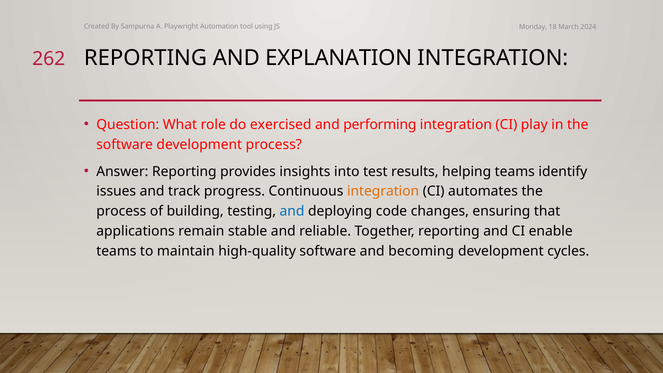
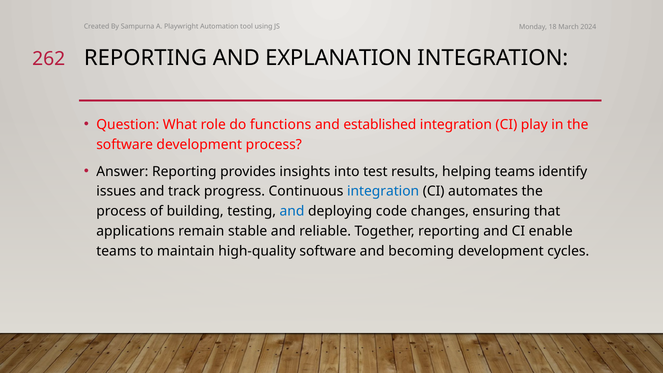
exercised: exercised -> functions (281, 125)
performing: performing -> established (380, 125)
integration colour: orange -> blue (383, 191)
